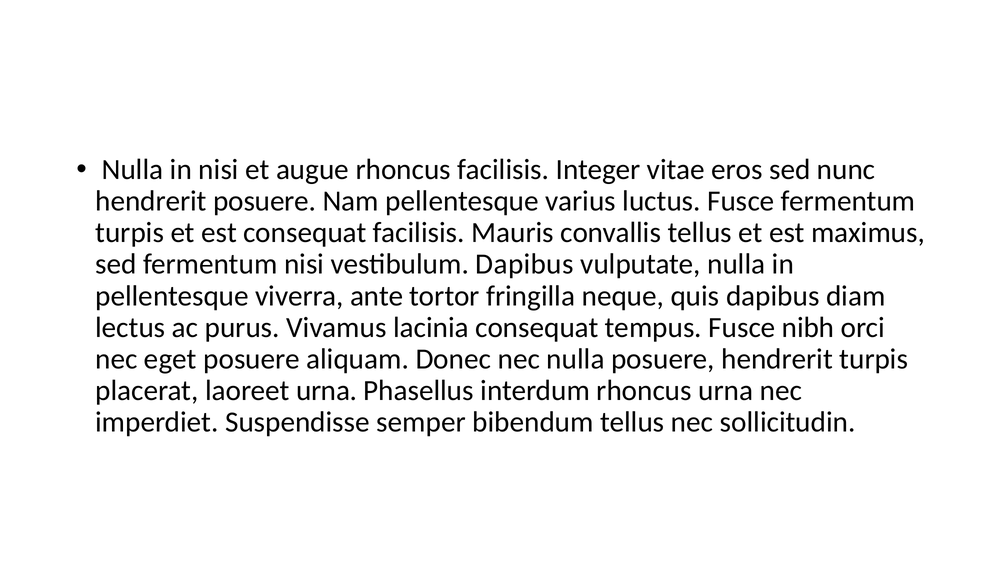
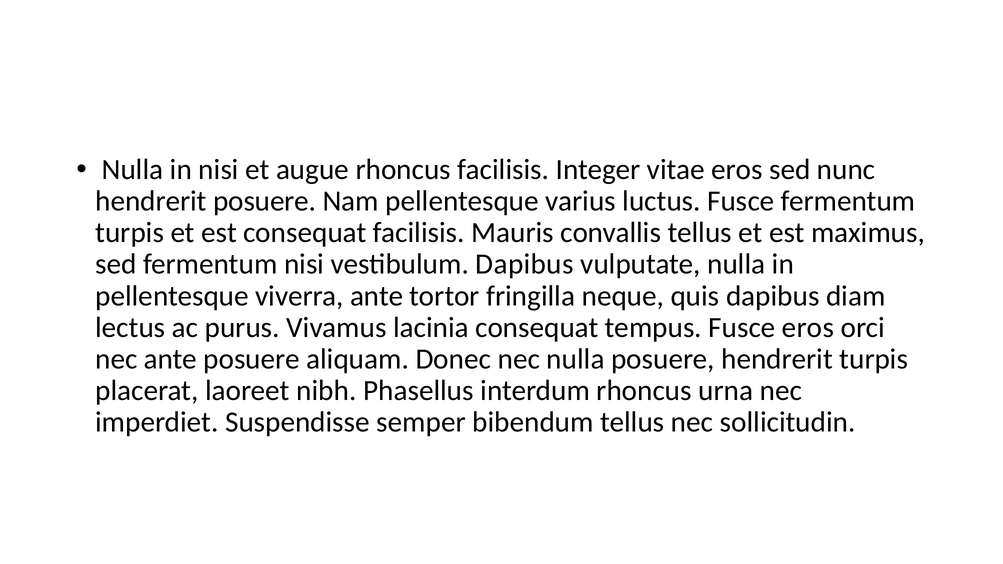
Fusce nibh: nibh -> eros (808, 328)
nec eget: eget -> ante (170, 359)
laoreet urna: urna -> nibh (326, 391)
